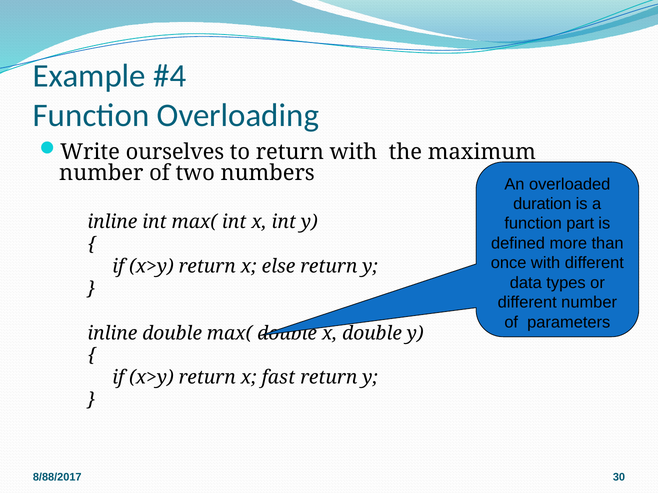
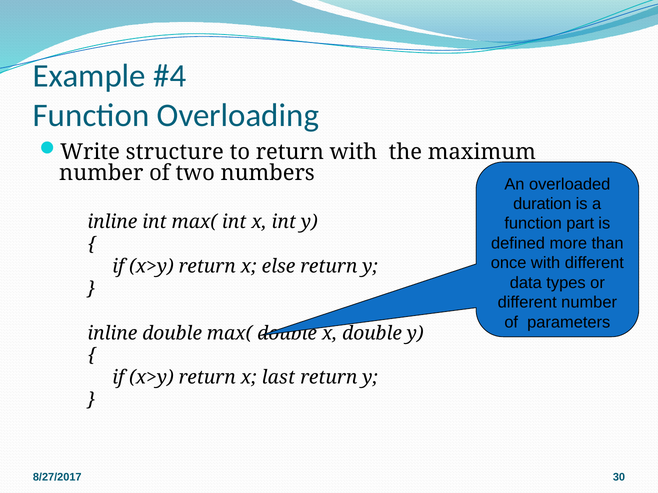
ourselves: ourselves -> structure (175, 152)
fast: fast -> last (278, 378)
8/88/2017: 8/88/2017 -> 8/27/2017 (57, 478)
